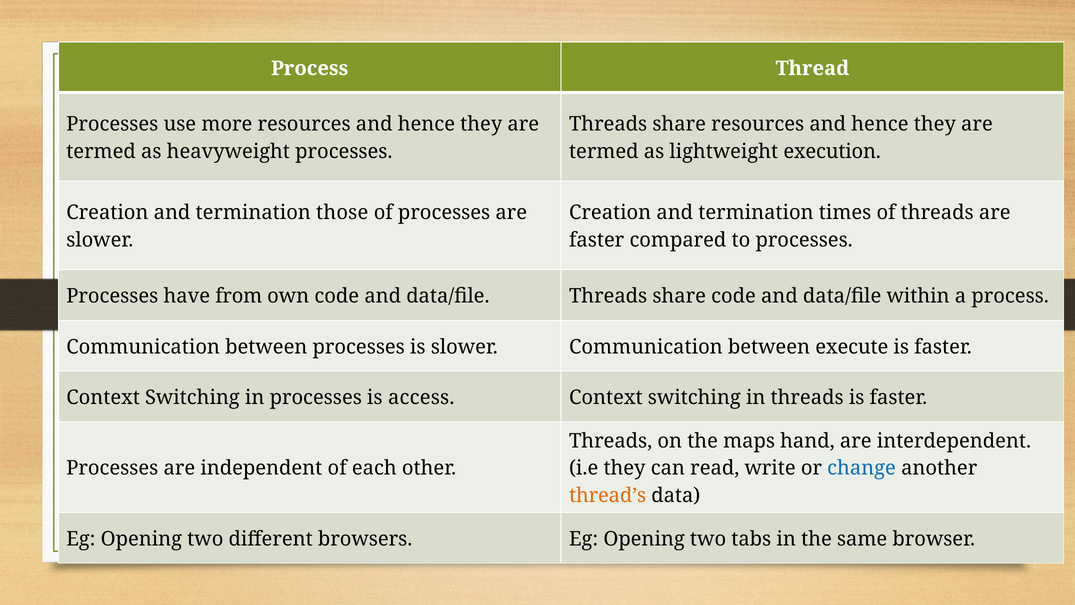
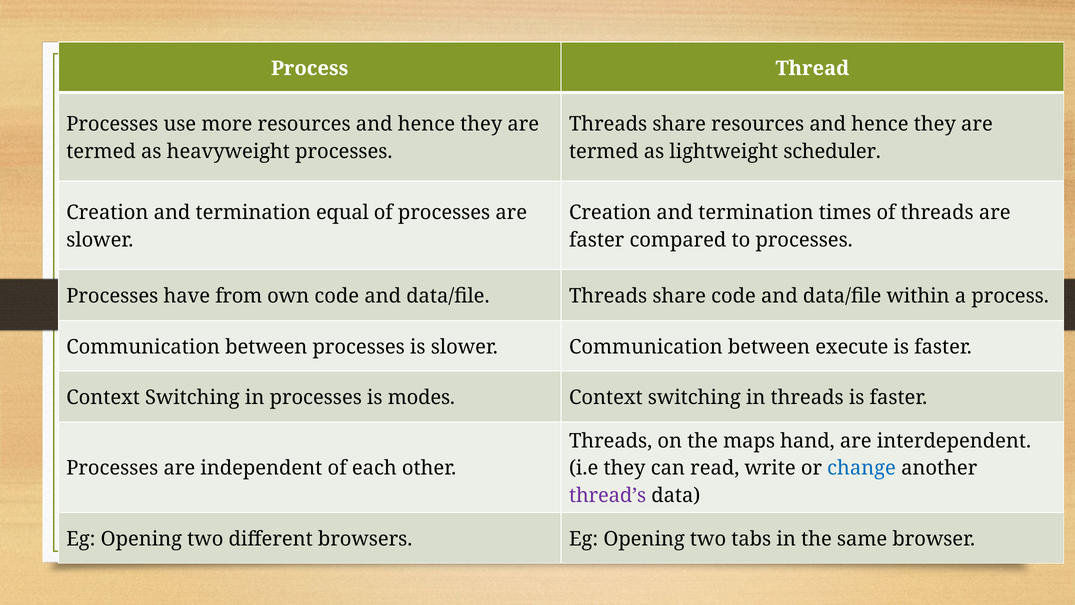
execution: execution -> scheduler (832, 152)
those: those -> equal (342, 213)
access: access -> modes (421, 398)
thread’s colour: orange -> purple (608, 496)
